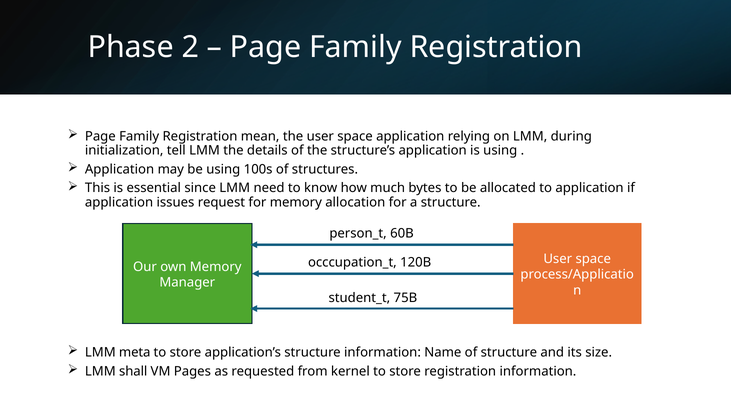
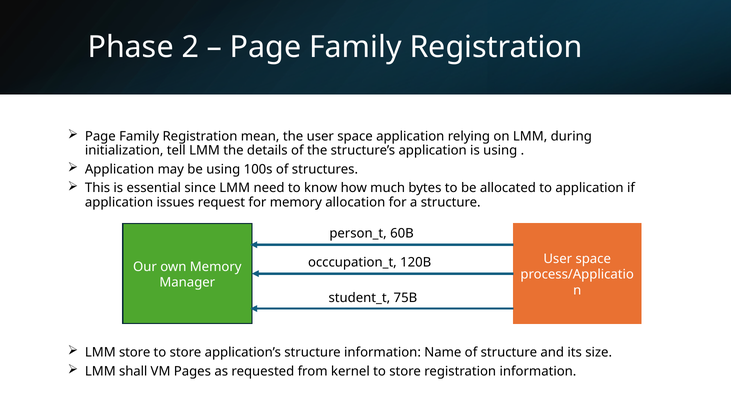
LMM meta: meta -> store (135, 353)
